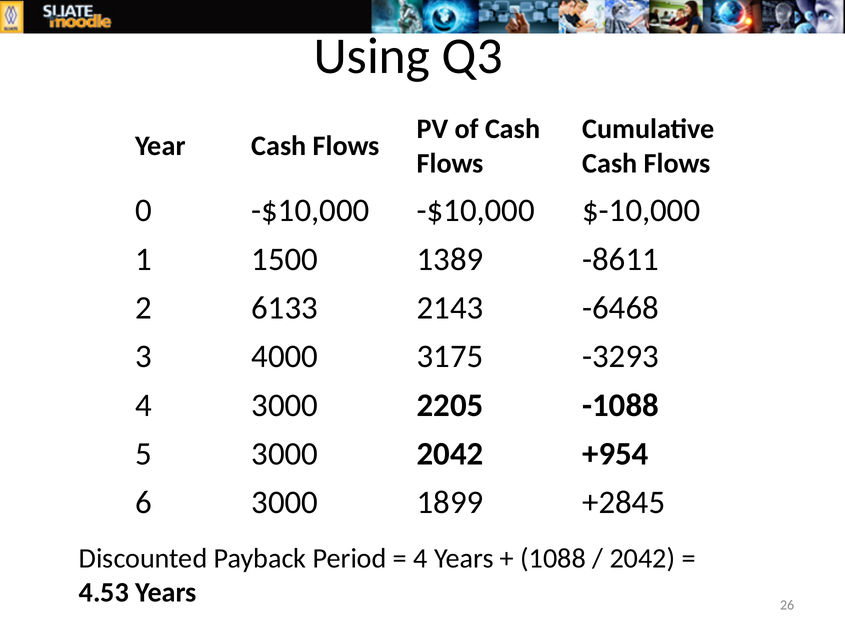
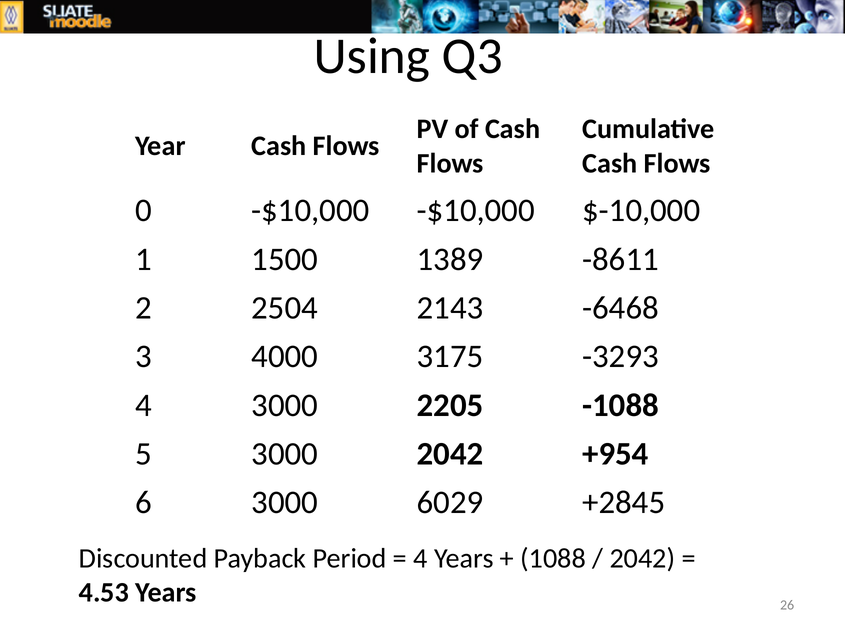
6133: 6133 -> 2504 (285, 308)
1899: 1899 -> 6029 (450, 502)
